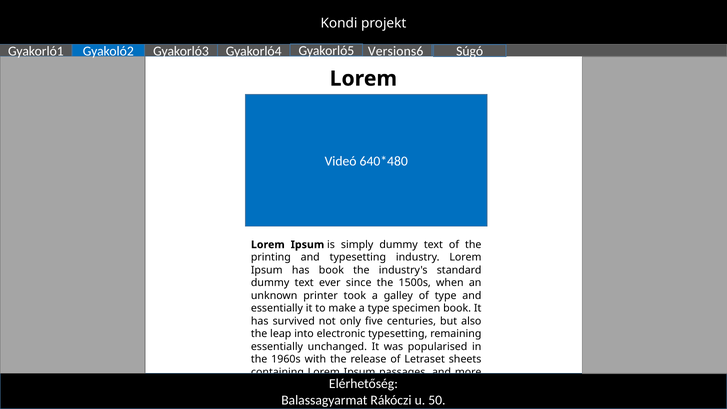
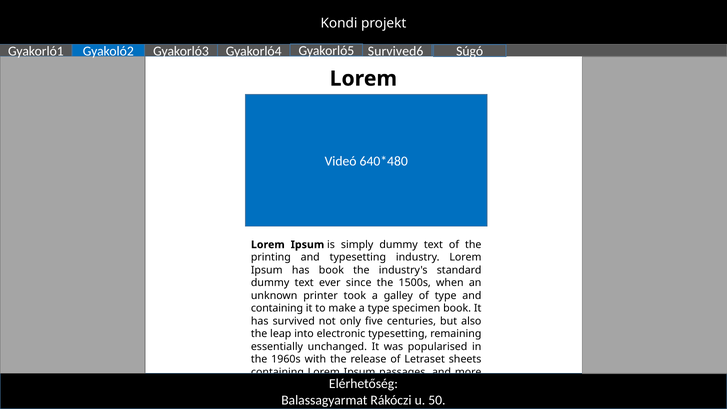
Versions6: Versions6 -> Survived6 (396, 51)
essentially: essentially -> containing (277, 308)
